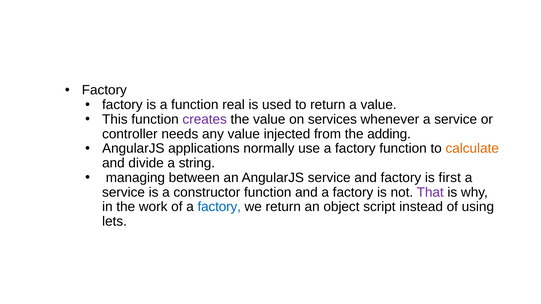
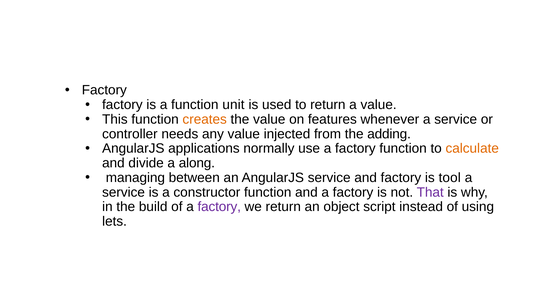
real: real -> unit (233, 105)
creates colour: purple -> orange (205, 119)
services: services -> features (332, 119)
string: string -> along (197, 163)
first: first -> tool (450, 178)
work: work -> build (153, 207)
factory colour: blue -> purple (219, 207)
